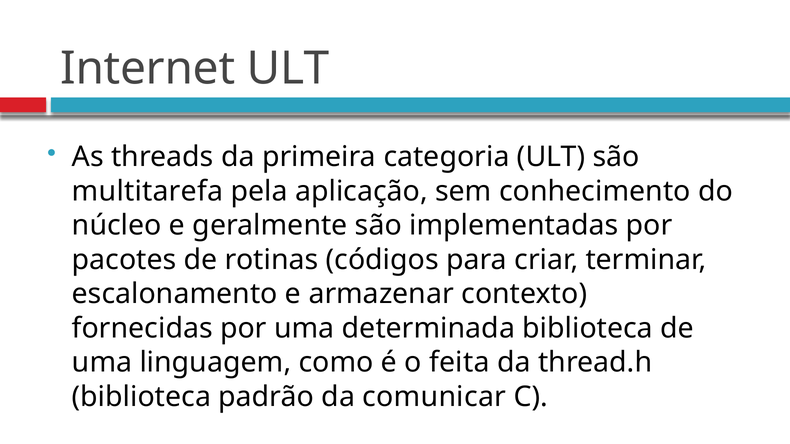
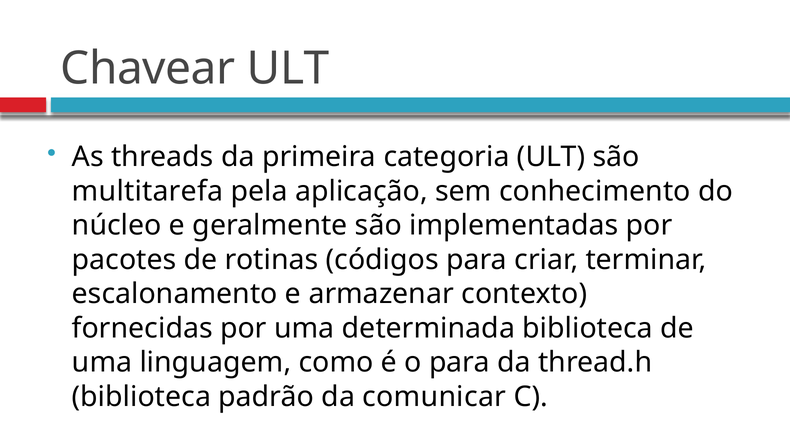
Internet: Internet -> Chavear (148, 69)
o feita: feita -> para (460, 363)
